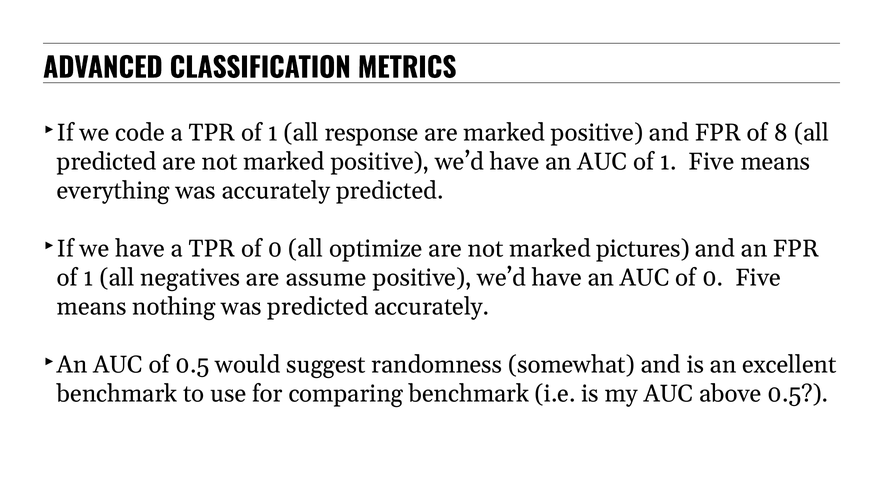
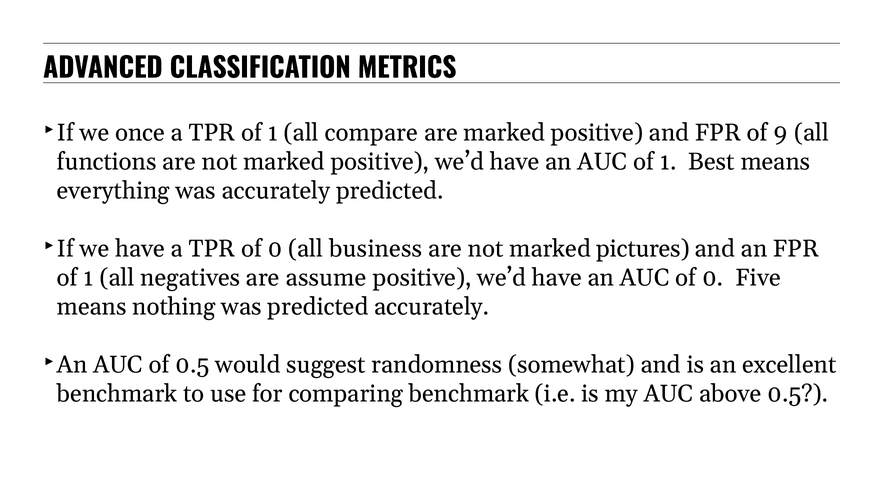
code: code -> once (140, 133)
response: response -> compare (371, 133)
8: 8 -> 9 (781, 133)
predicted: predicted -> functions (107, 162)
1 Five: Five -> Best (711, 162)
optimize: optimize -> business (376, 249)
